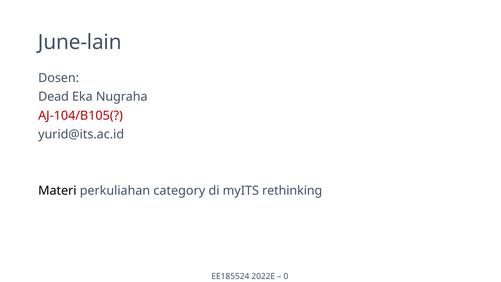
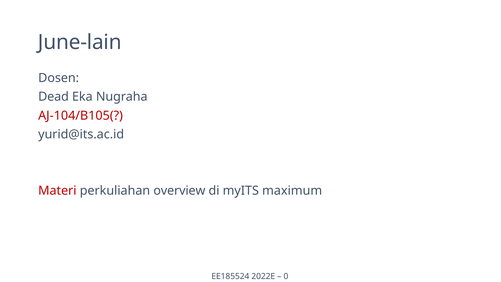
Materi colour: black -> red (57, 190)
category: category -> overview (179, 190)
rethinking: rethinking -> maximum (292, 190)
